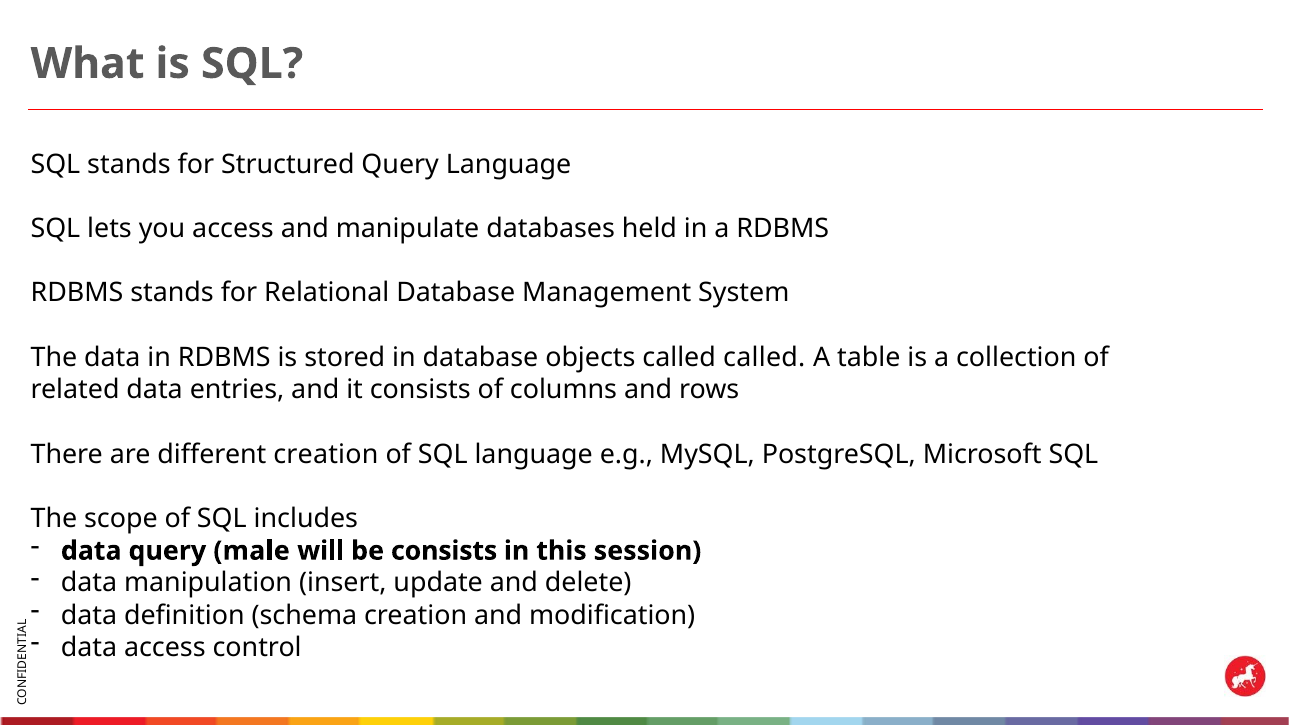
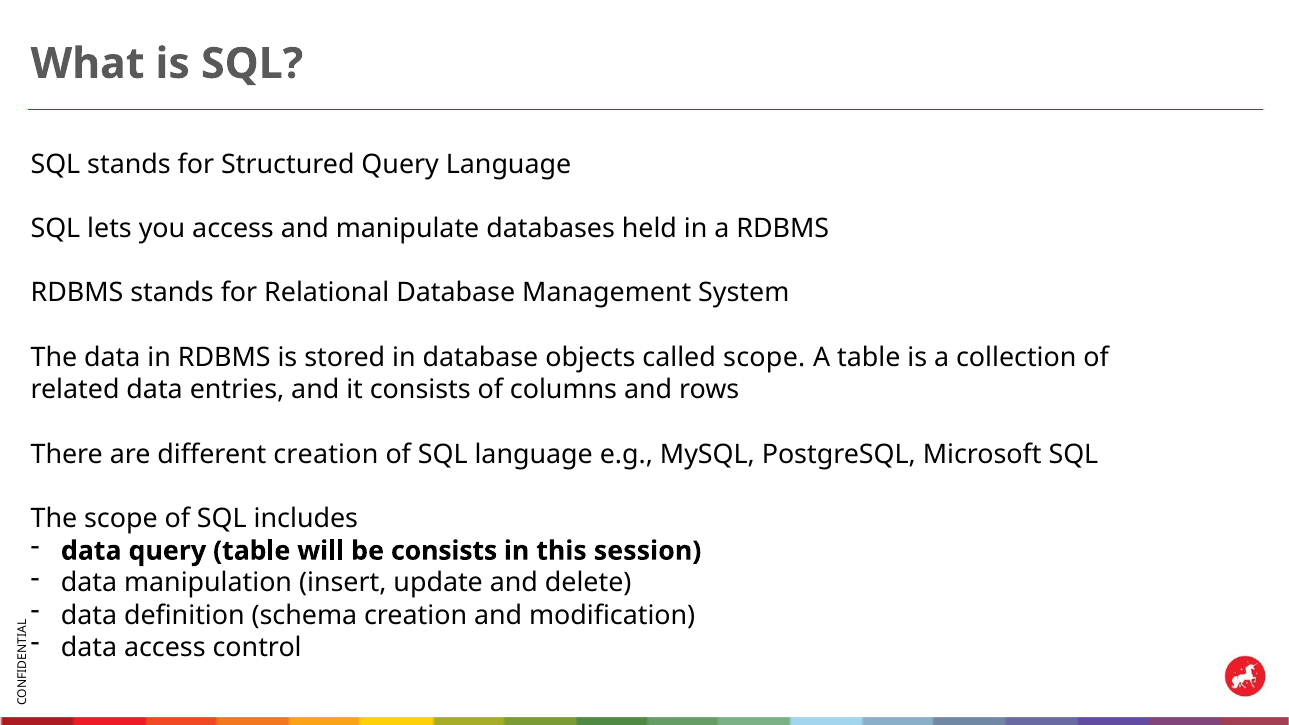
called called: called -> scope (764, 358)
query male: male -> table (252, 551)
